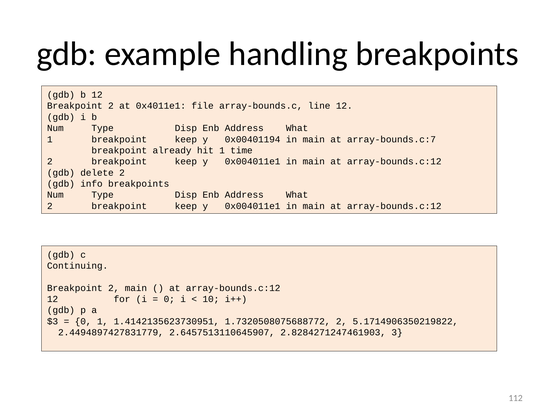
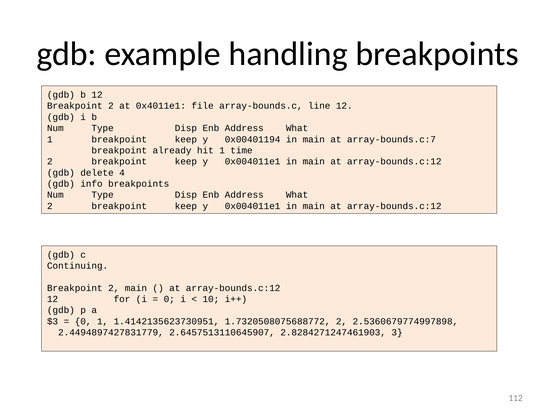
delete 2: 2 -> 4 (122, 173)
5.1714906350219822: 5.1714906350219822 -> 2.5360679774997898 (405, 321)
